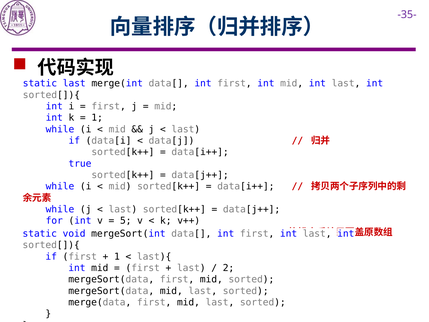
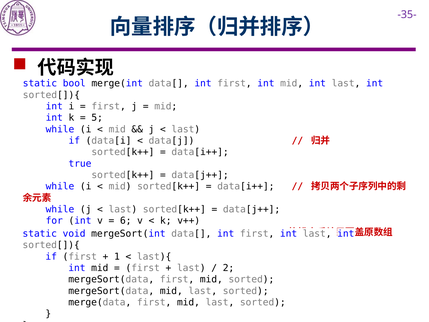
static last: last -> bool (74, 83)
1: 1 -> 5 (97, 118)
5: 5 -> 6 (126, 221)
